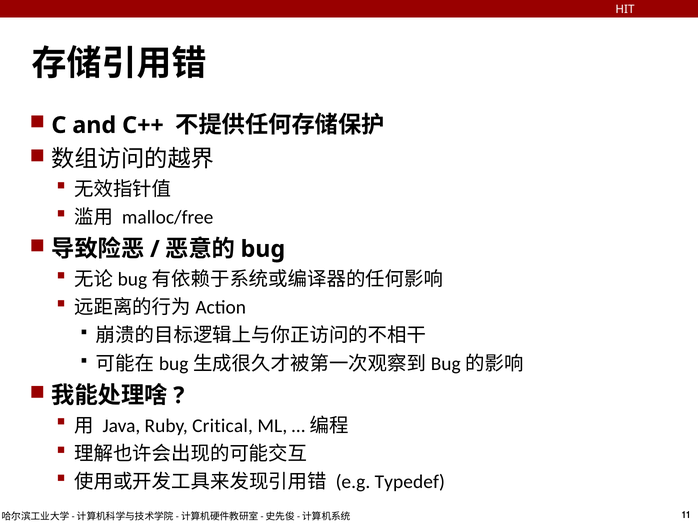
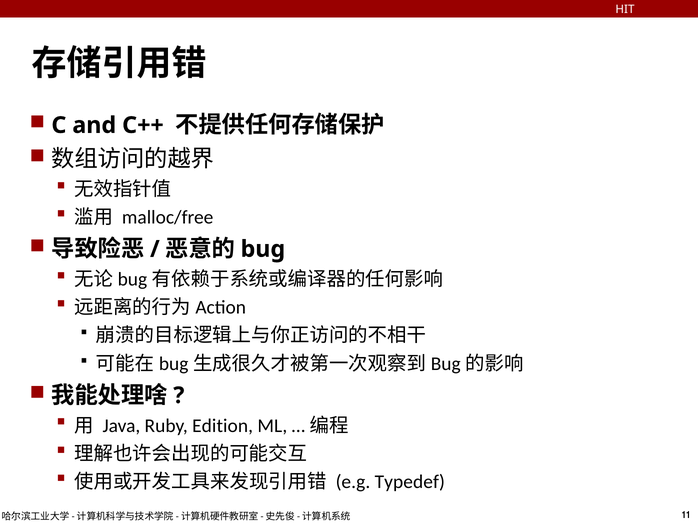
Critical: Critical -> Edition (223, 425)
